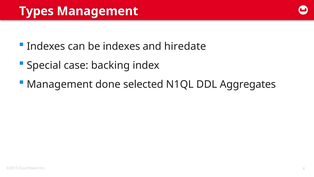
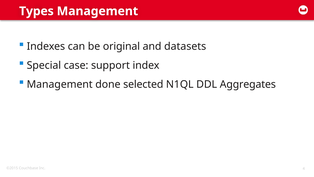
be indexes: indexes -> original (121, 46)
hiredate: hiredate -> datasets (185, 46)
backing: backing -> support (110, 65)
